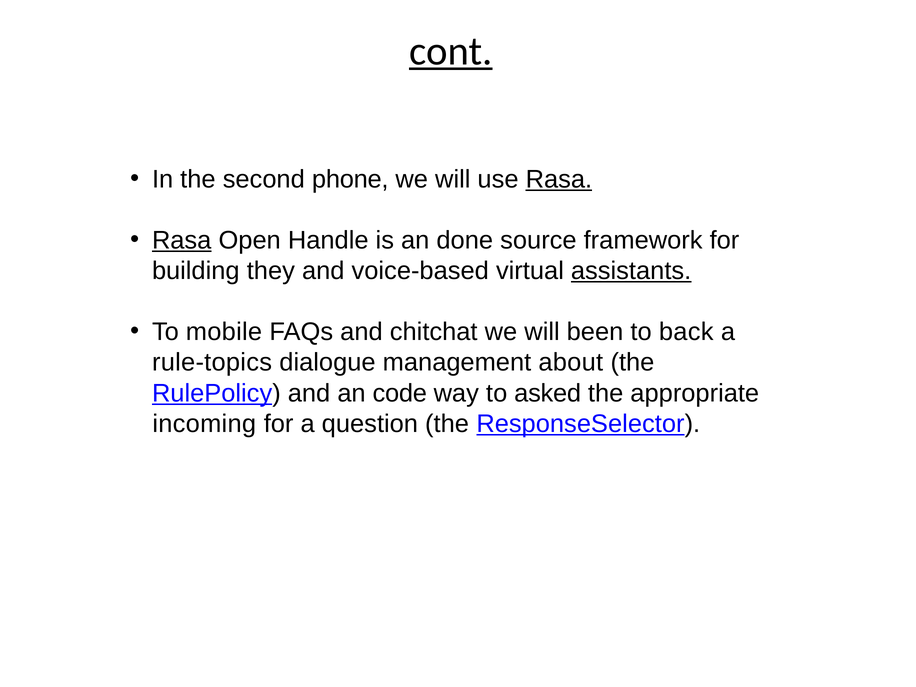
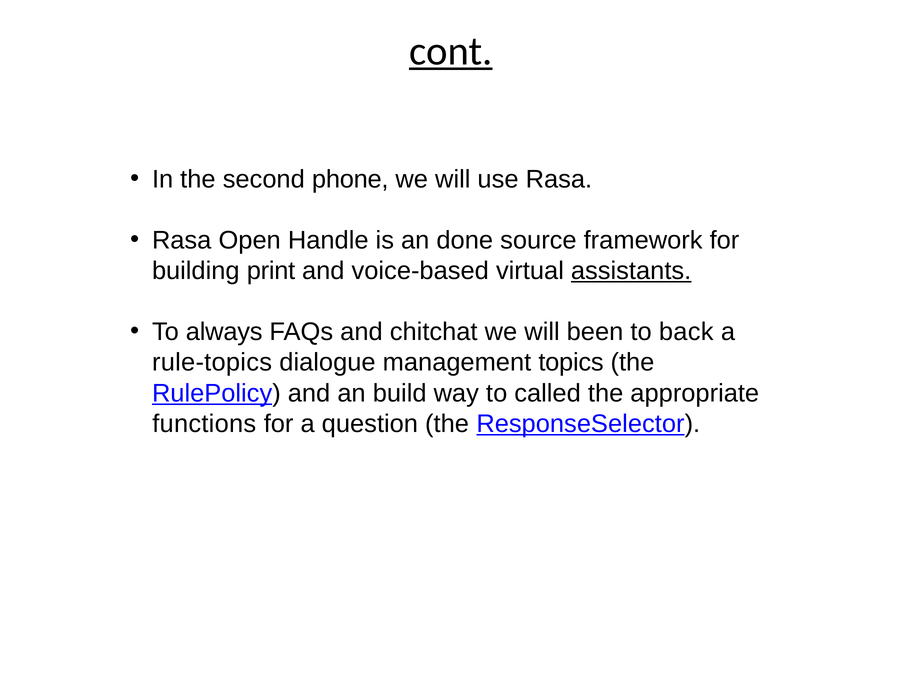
Rasa underline: present -> none (559, 179)
Rasa underline: present -> none (182, 240)
they: they -> print (271, 271)
mobile: mobile -> always (224, 332)
about: about -> topics (571, 363)
code: code -> build (400, 393)
asked: asked -> called (548, 393)
incoming: incoming -> functions (204, 424)
